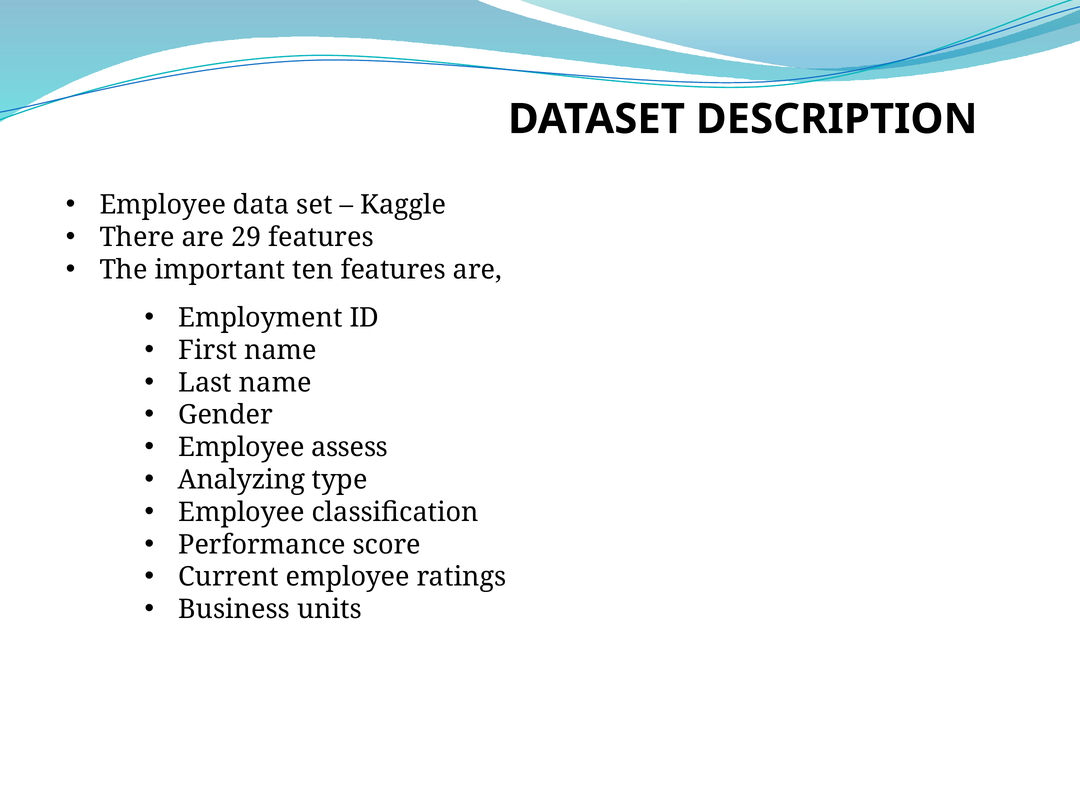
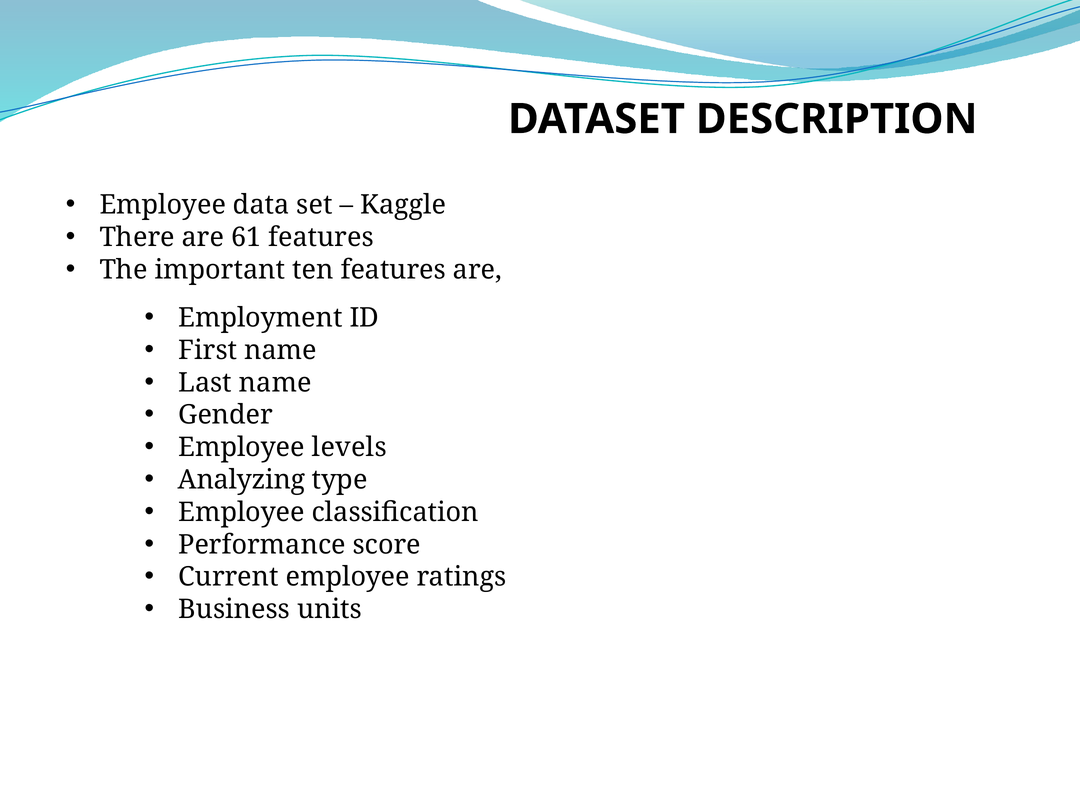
29: 29 -> 61 (246, 237)
assess: assess -> levels (349, 447)
